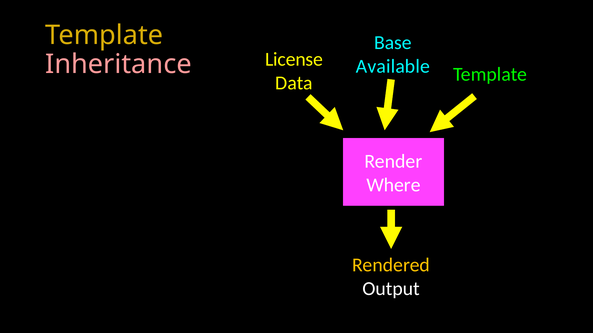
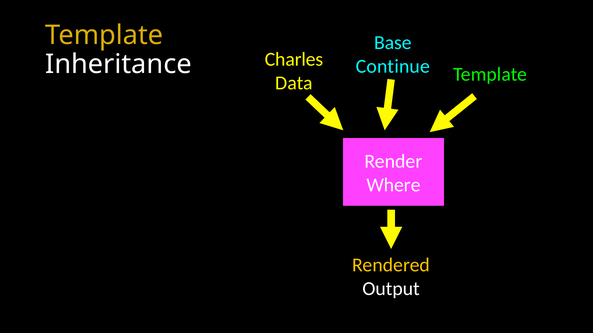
License: License -> Charles (294, 59)
Inheritance colour: pink -> white (118, 64)
Available: Available -> Continue (393, 66)
